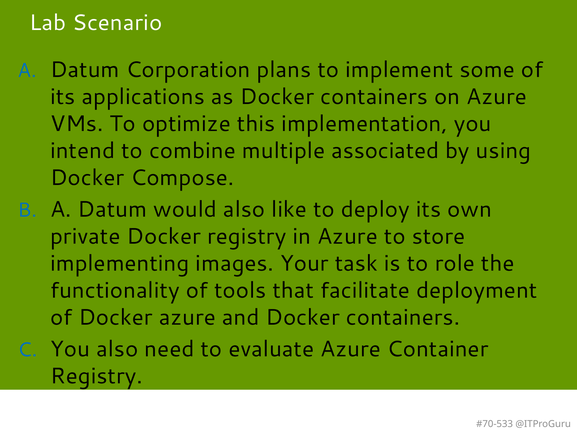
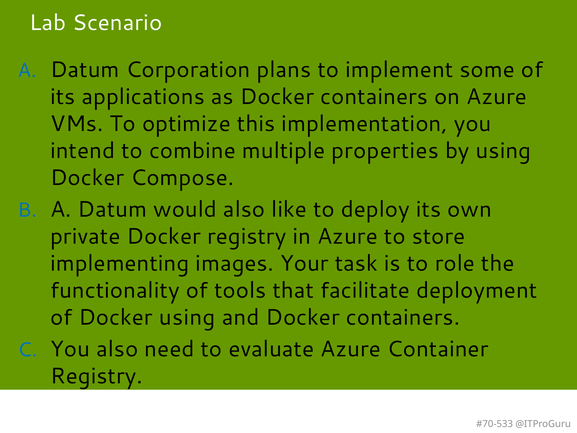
associated: associated -> properties (385, 151)
Docker azure: azure -> using (187, 317)
